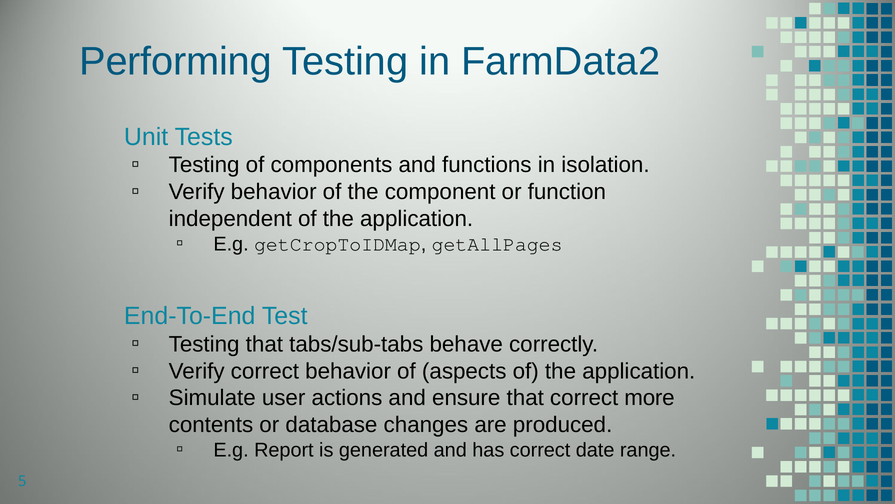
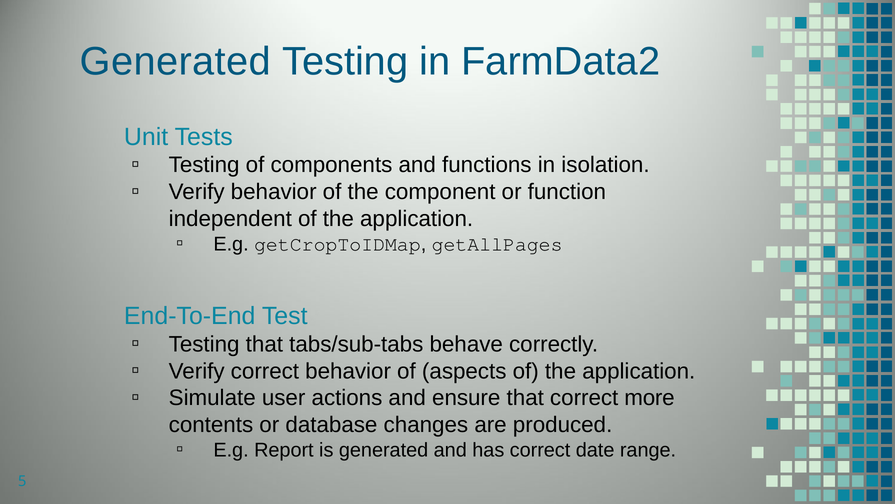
Performing: Performing -> Generated (175, 62)
